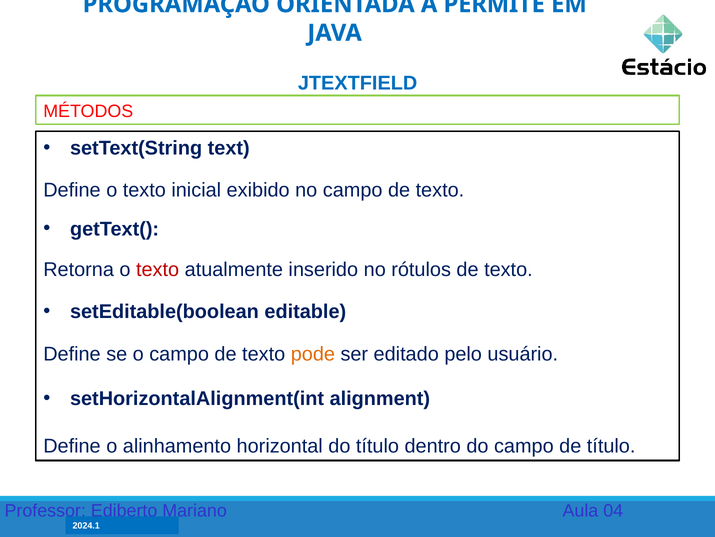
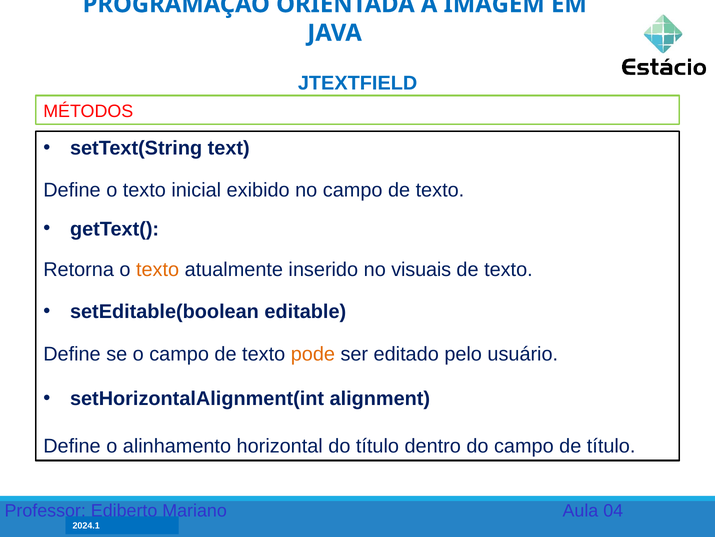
PERMITE: PERMITE -> IMAGEM (494, 4)
texto colour: red -> orange (158, 269)
rótulos: rótulos -> visuais (421, 269)
